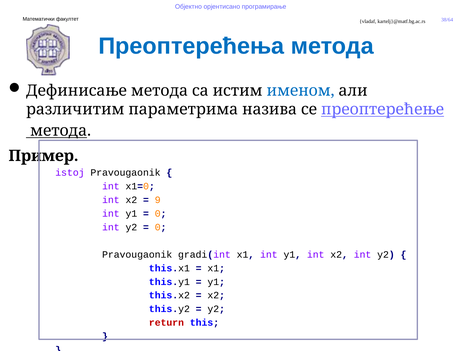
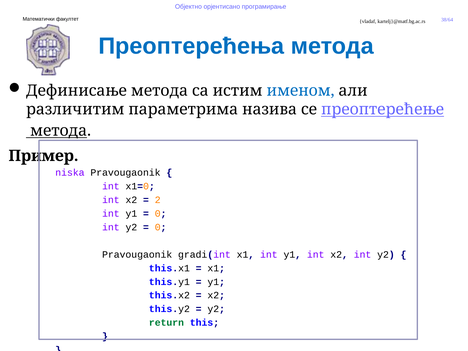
istoj: istoj -> niska (70, 173)
9: 9 -> 2 (158, 200)
return colour: red -> green (166, 323)
